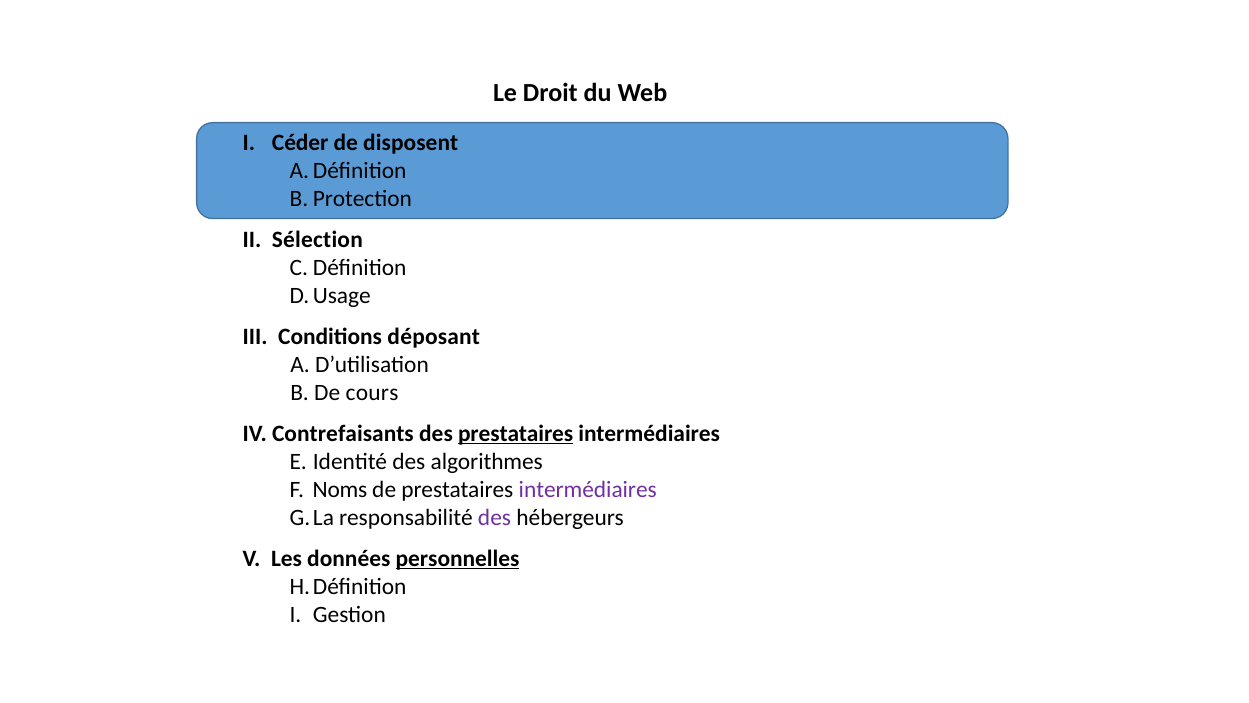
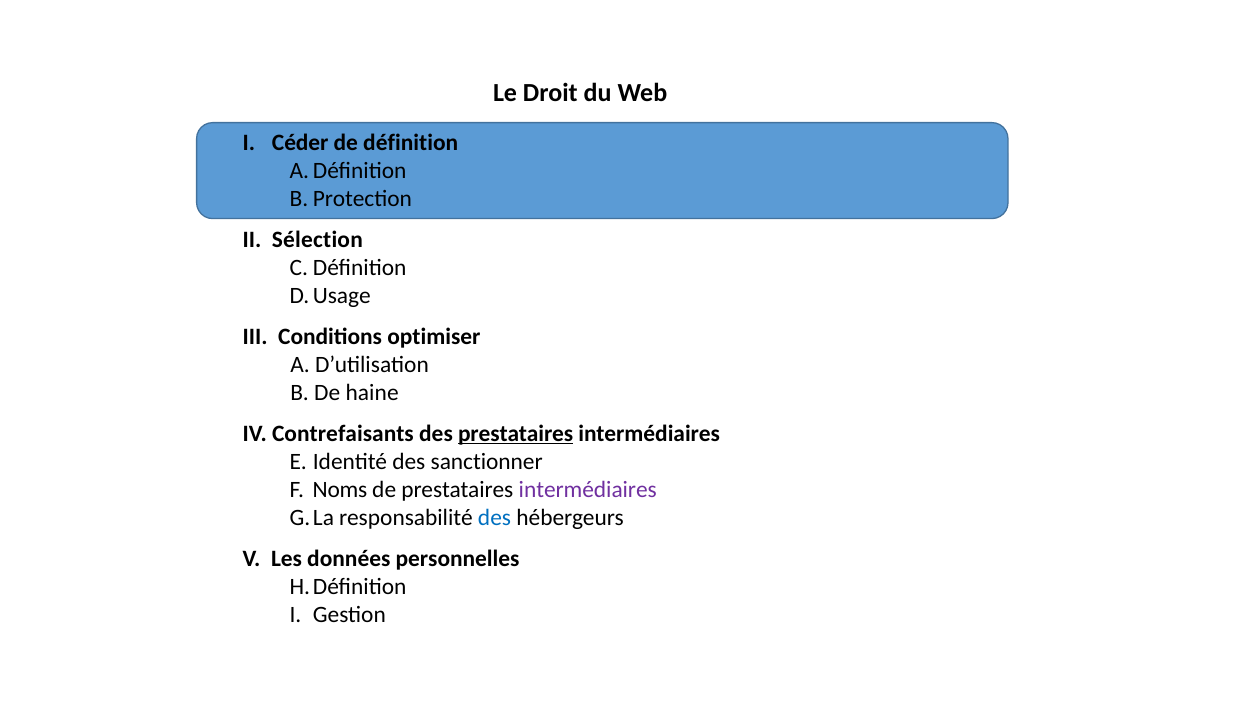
disposent: disposent -> définition (411, 143)
déposant: déposant -> optimiser (434, 336)
cours: cours -> haine (372, 393)
algorithmes: algorithmes -> sanctionner (487, 461)
des colour: purple -> blue (495, 517)
personnelles underline: present -> none (458, 558)
